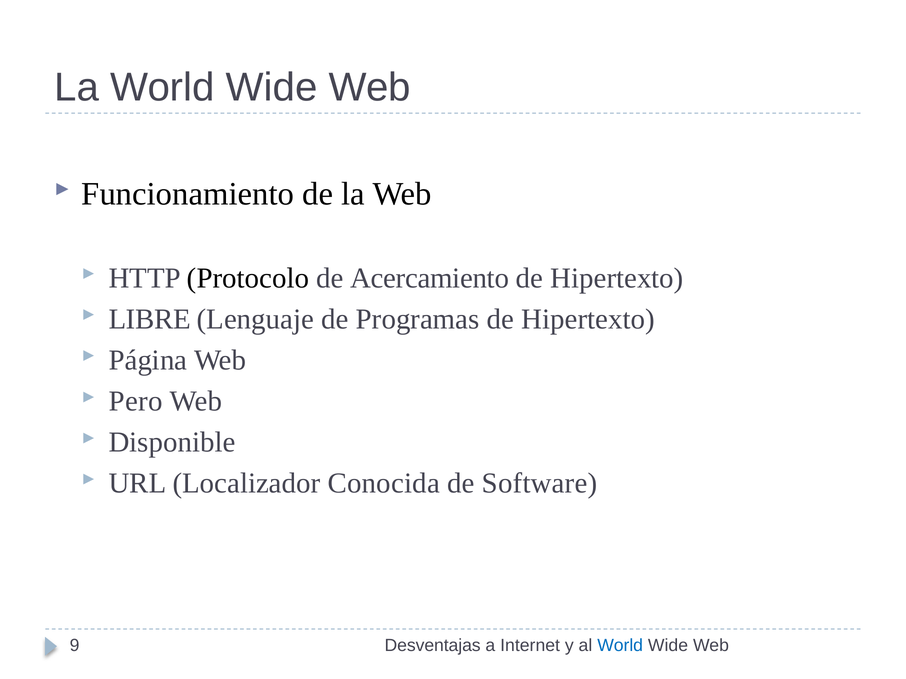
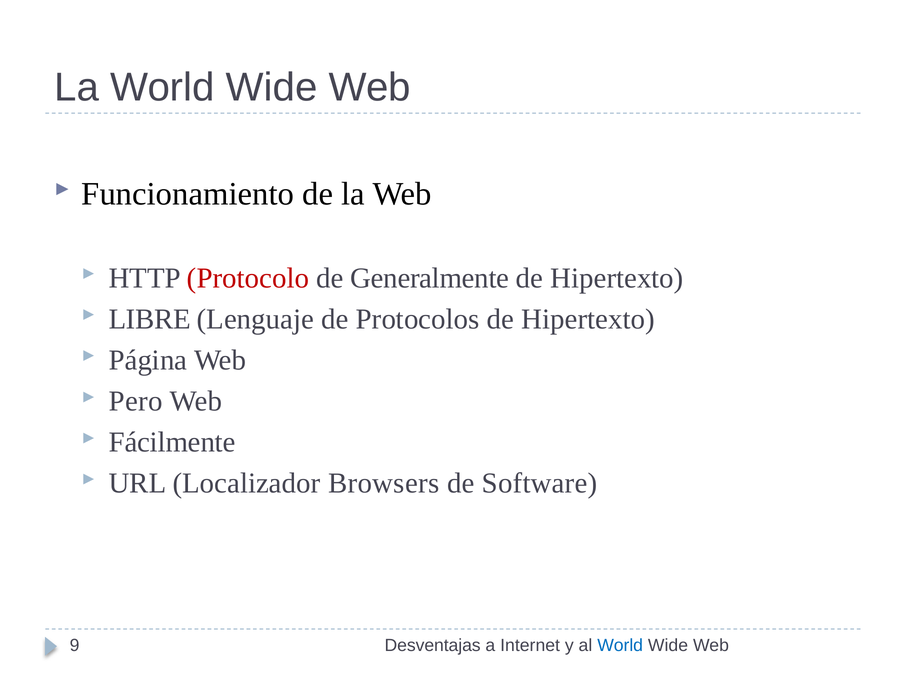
Protocolo colour: black -> red (248, 278)
Acercamiento: Acercamiento -> Generalmente (430, 278)
Programas: Programas -> Protocolos (418, 319)
Disponible: Disponible -> Fácilmente (172, 443)
Conocida: Conocida -> Browsers (384, 484)
